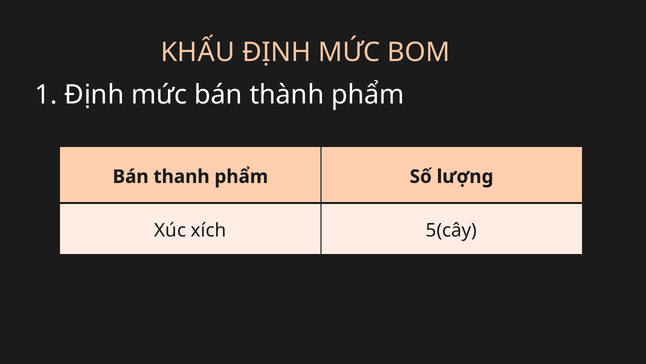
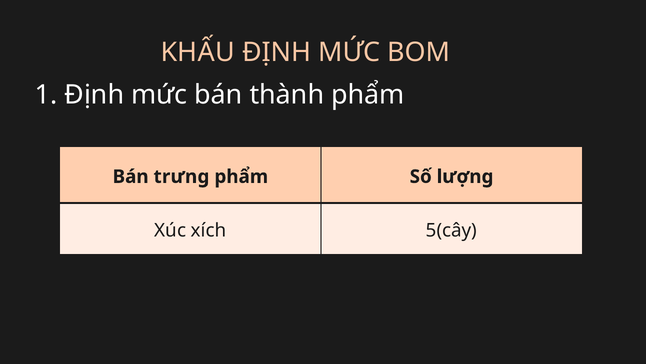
thanh: thanh -> trưng (181, 176)
